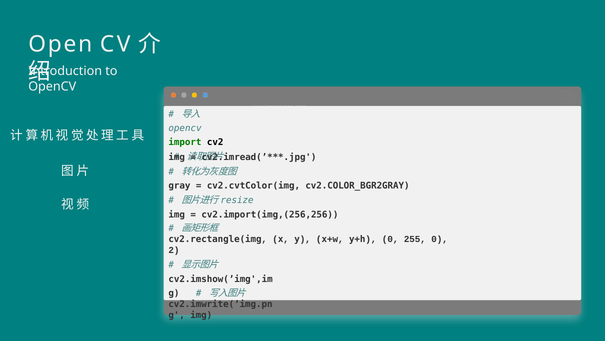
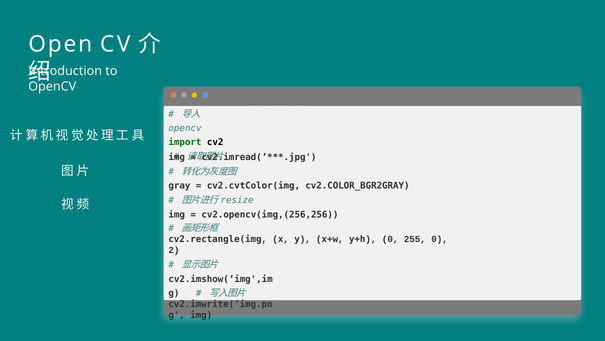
cv2.import(img,(256,256: cv2.import(img,(256,256 -> cv2.opencv(img,(256,256 (270, 214)
